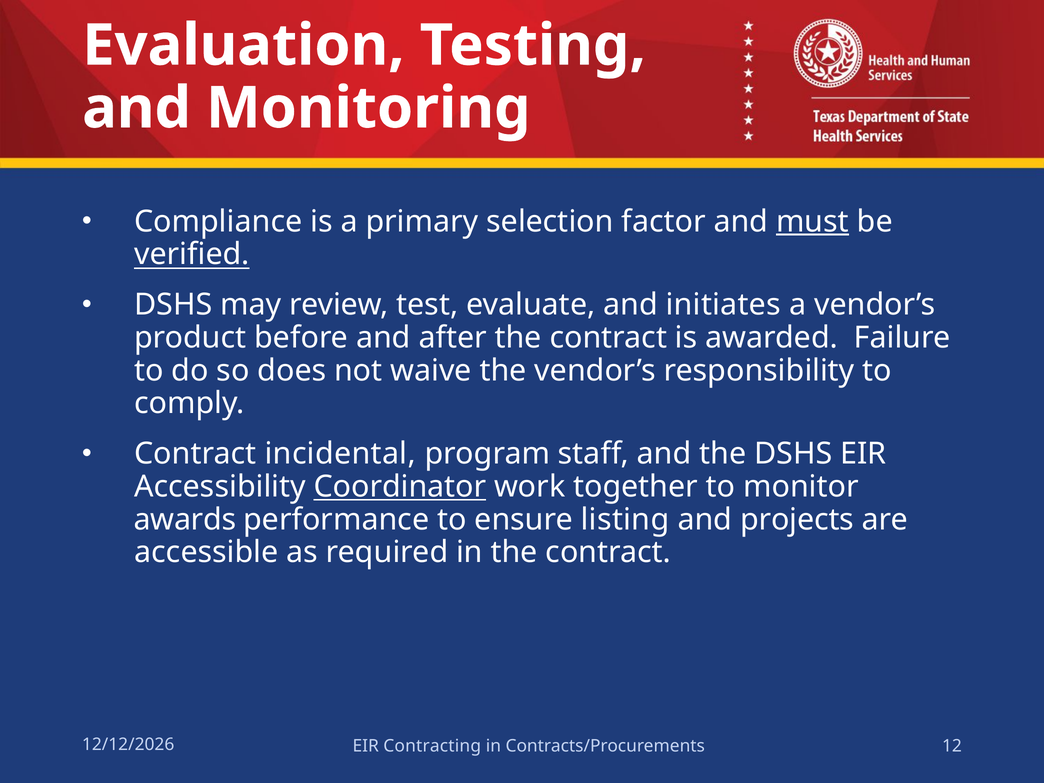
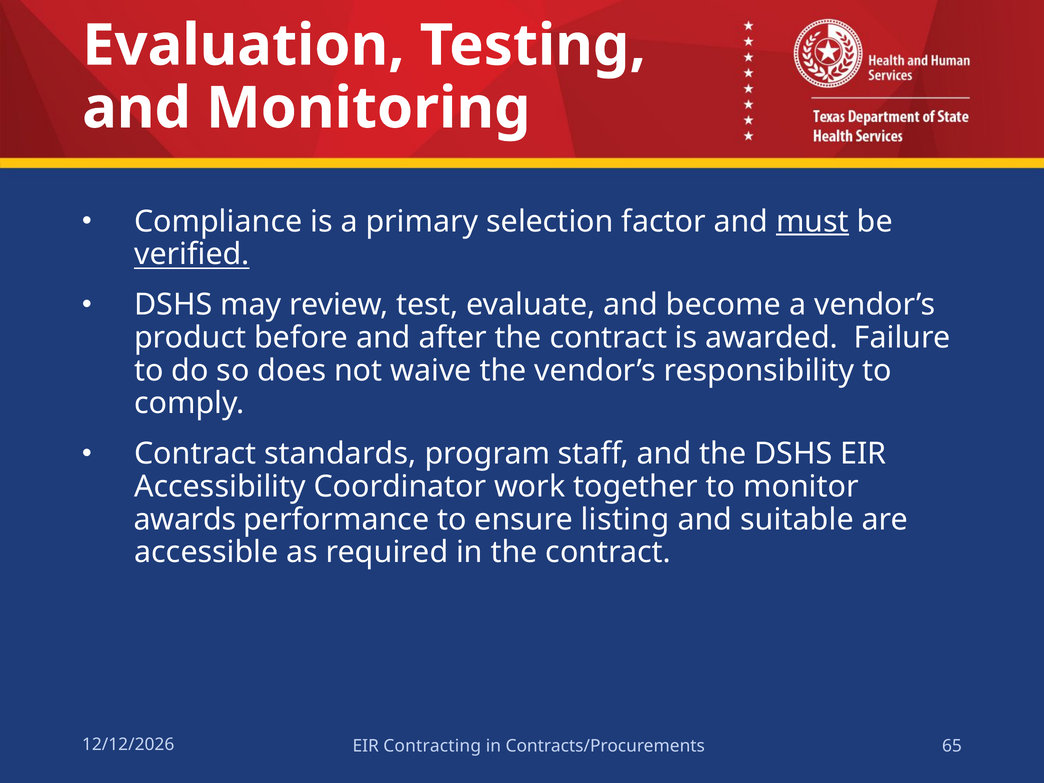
initiates: initiates -> become (723, 305)
incidental: incidental -> standards (340, 454)
Coordinator underline: present -> none (400, 487)
projects: projects -> suitable (797, 519)
12: 12 -> 65 (952, 746)
